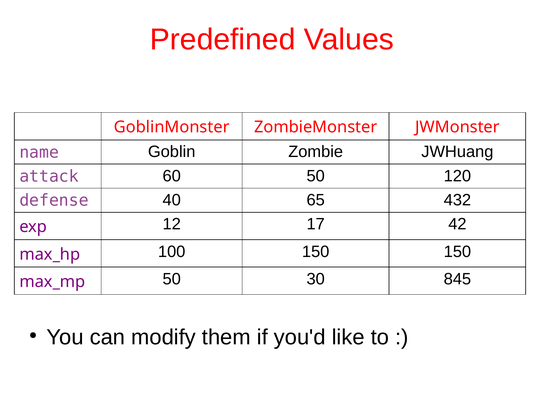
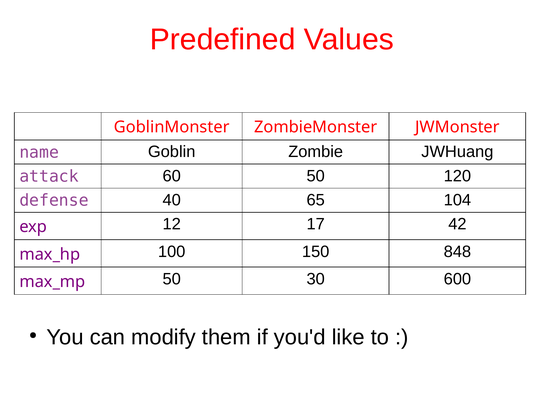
432: 432 -> 104 (457, 200)
150 150: 150 -> 848 (457, 252)
845: 845 -> 600 (457, 279)
